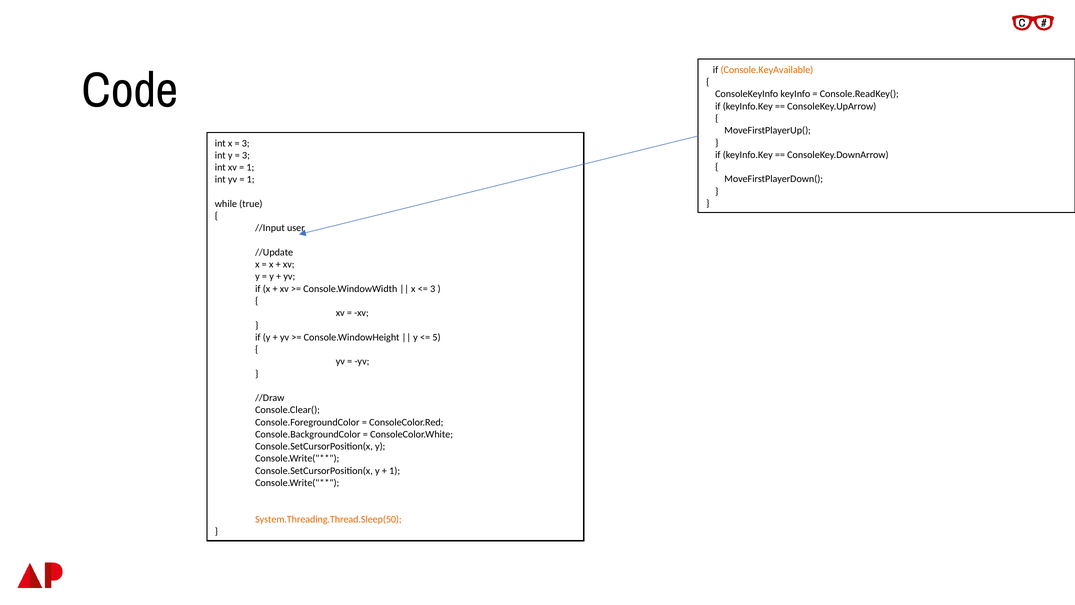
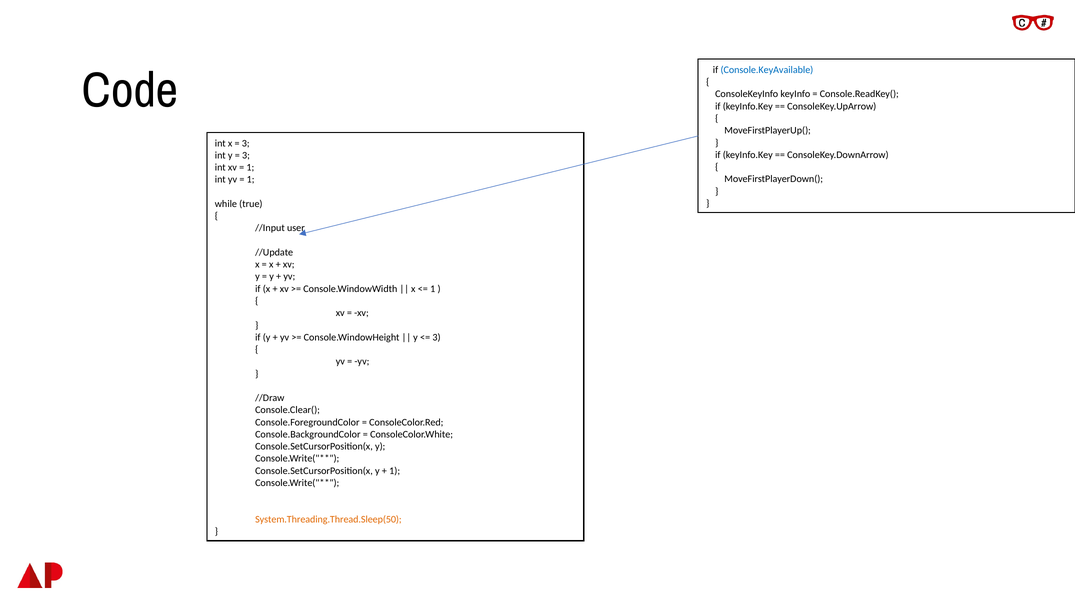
Console.KeyAvailable colour: orange -> blue (767, 70)
3: 3 -> 1 (433, 289)
5: 5 -> 3 (437, 337)
